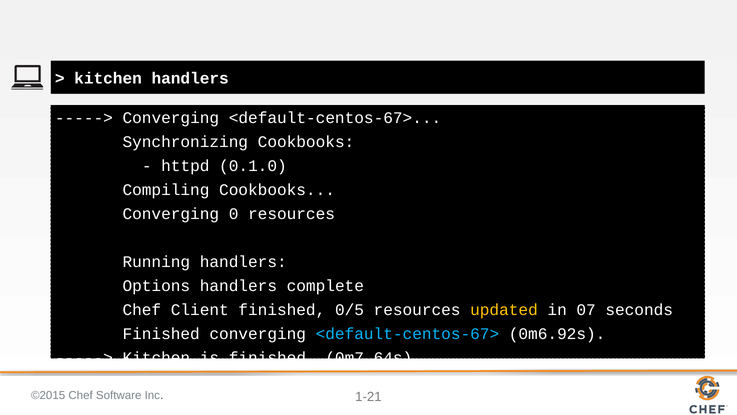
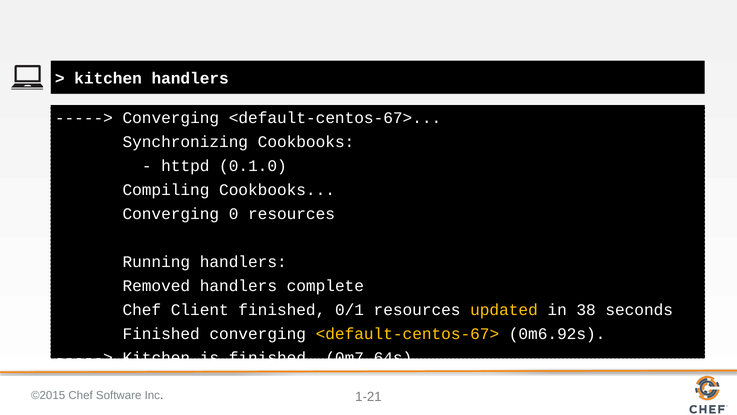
Options: Options -> Removed (156, 286)
0/5: 0/5 -> 0/1 (349, 310)
07: 07 -> 38 (586, 310)
<default-centos-67> colour: light blue -> yellow (407, 334)
